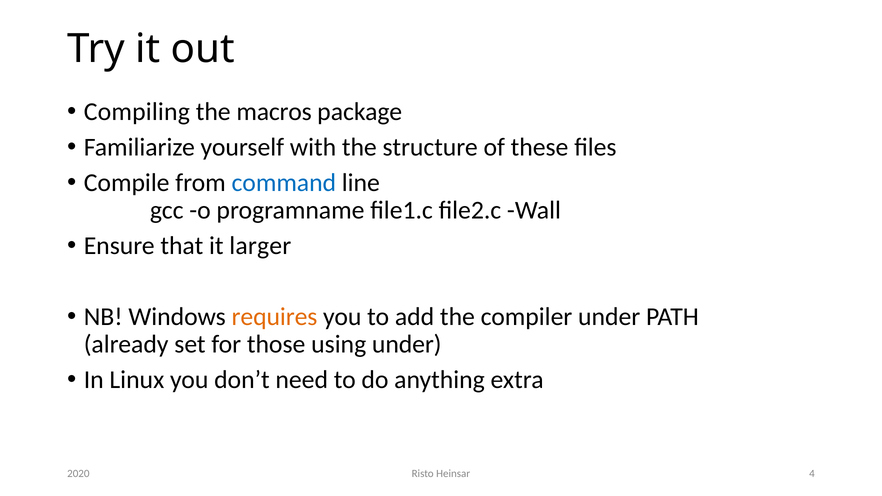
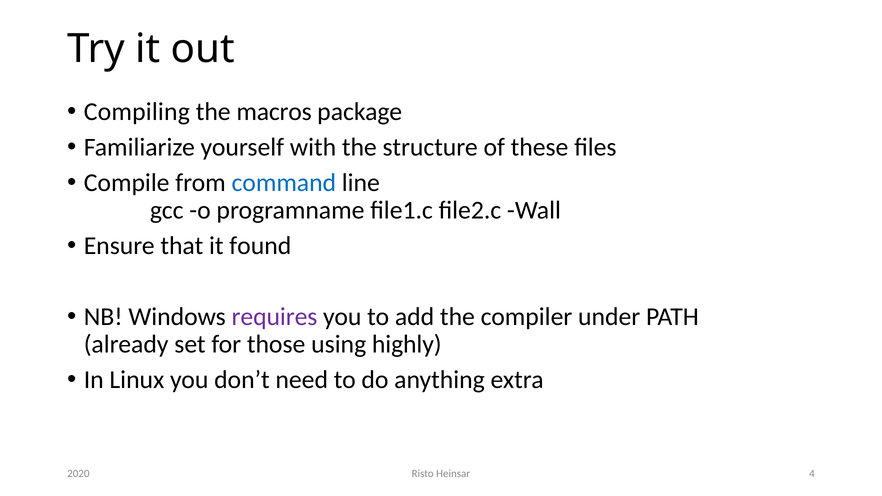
larger: larger -> found (260, 246)
requires colour: orange -> purple (274, 317)
using under: under -> highly (407, 345)
